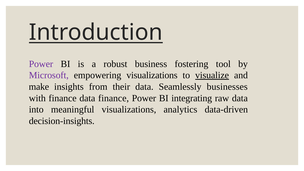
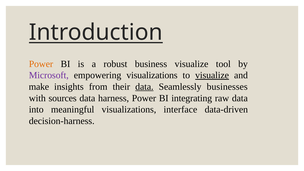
Power colour: purple -> orange (41, 64)
business fostering: fostering -> visualize (192, 64)
data underline: none -> present (144, 87)
with finance: finance -> sources (63, 98)
data finance: finance -> harness (114, 98)
analytics: analytics -> interface (180, 110)
decision-insights: decision-insights -> decision-harness (62, 121)
